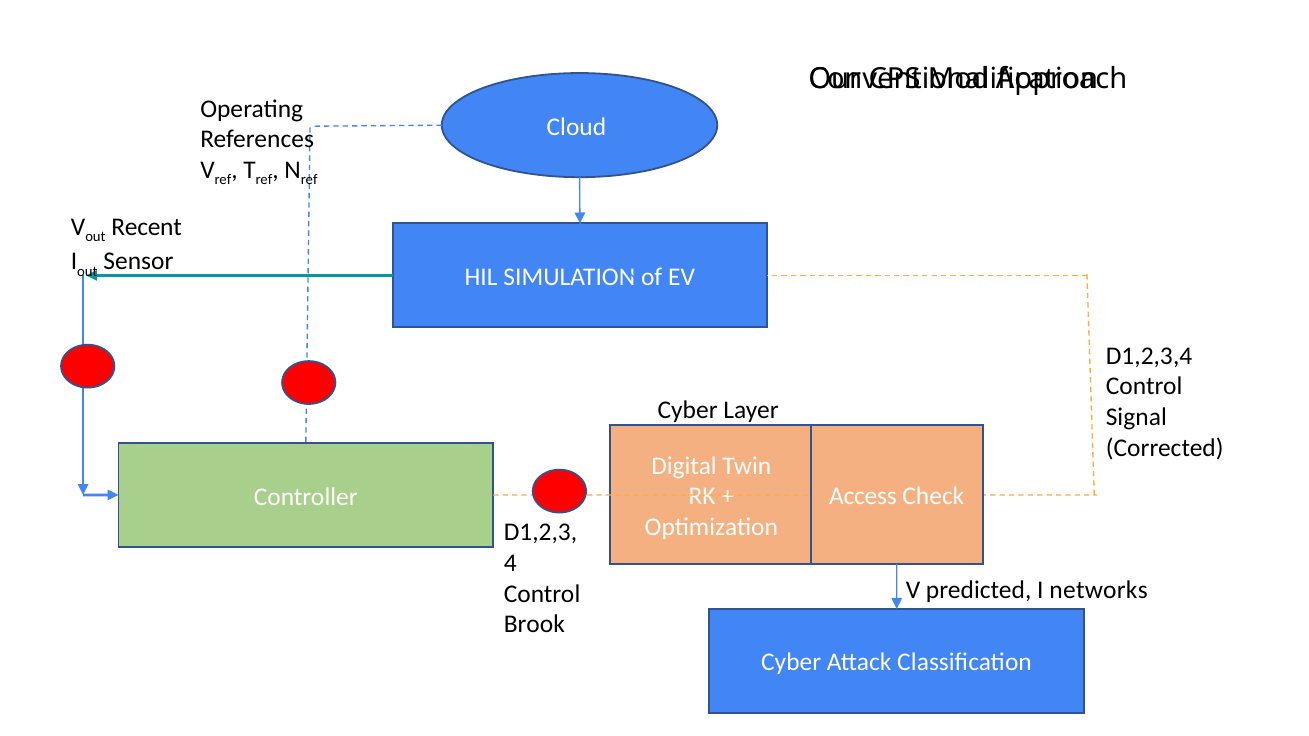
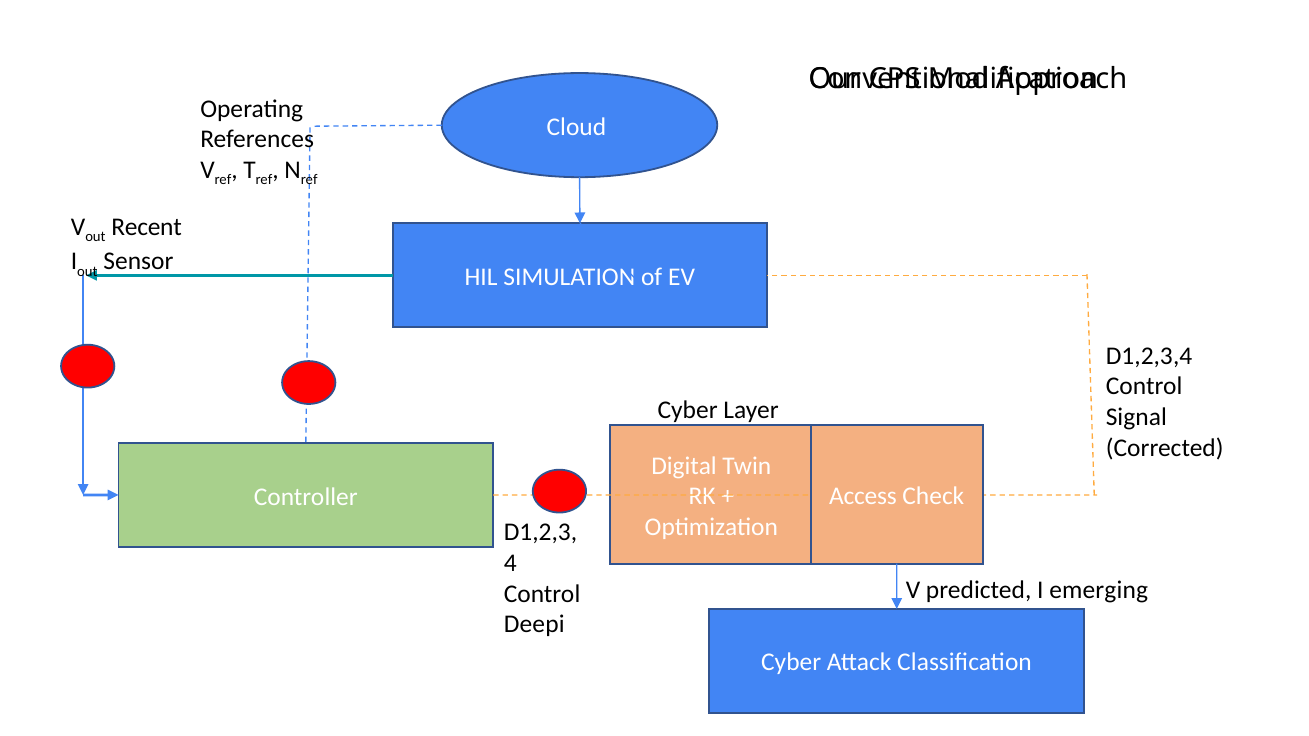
networks: networks -> emerging (1099, 590)
Brook: Brook -> Deepi (534, 624)
